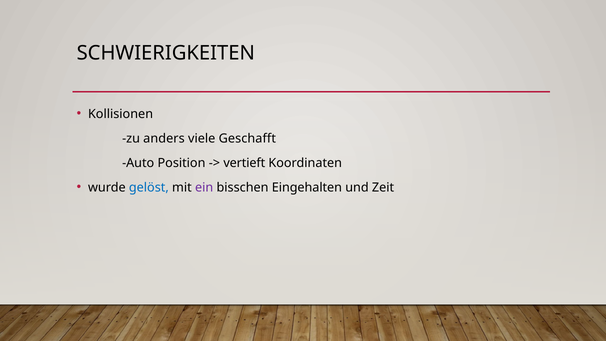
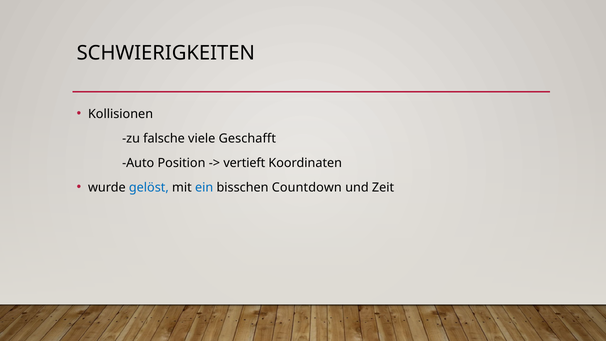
anders: anders -> falsche (164, 138)
ein colour: purple -> blue (204, 187)
Eingehalten: Eingehalten -> Countdown (307, 187)
